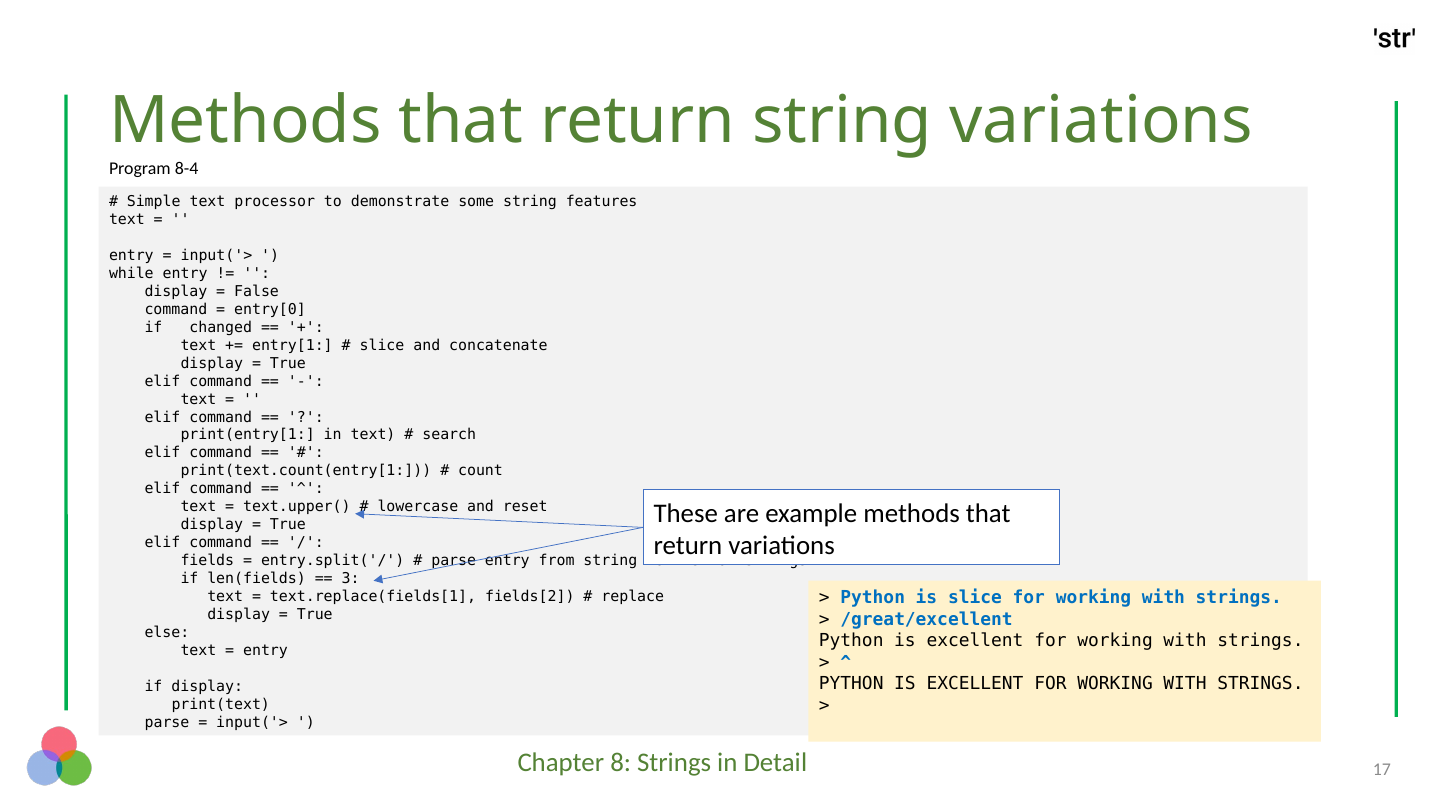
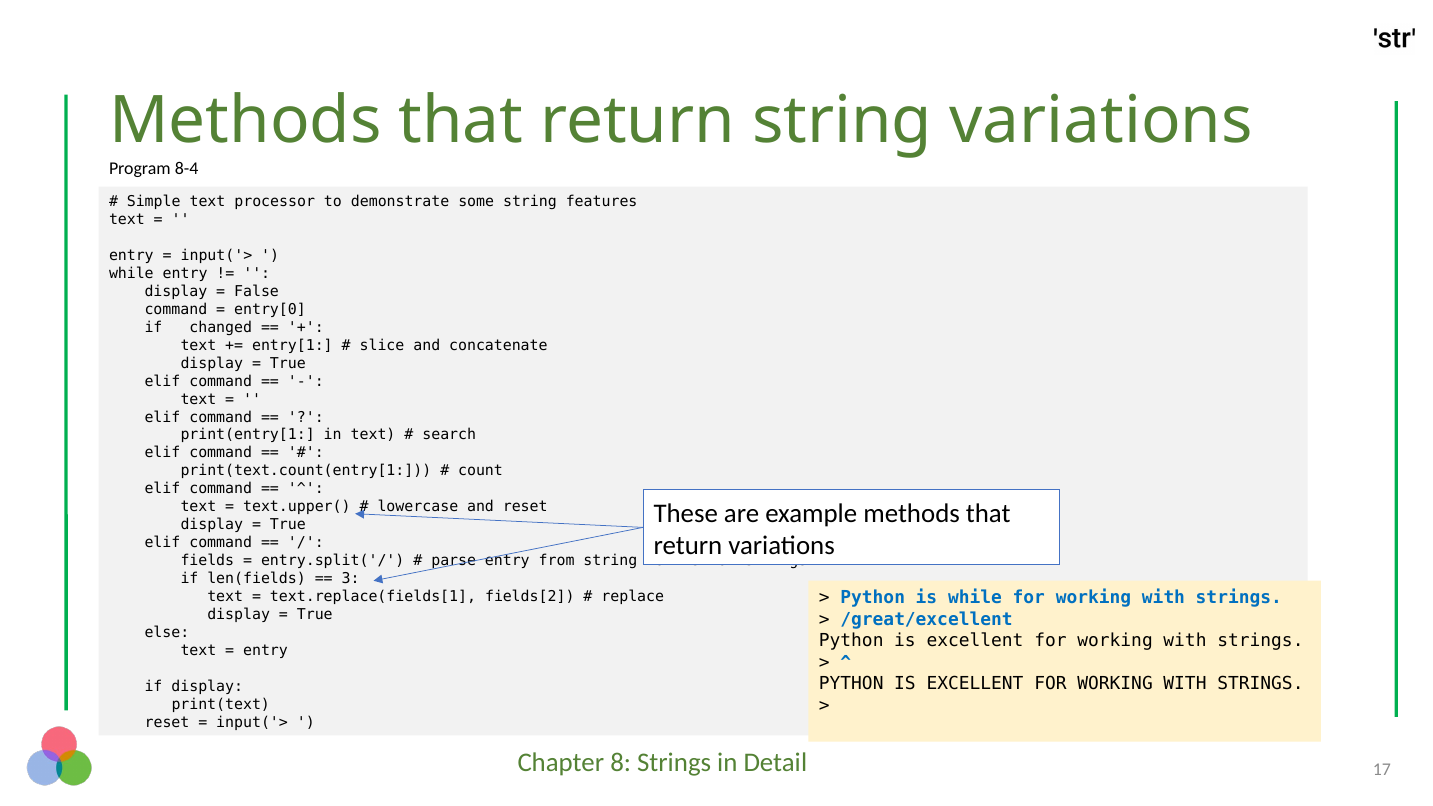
is slice: slice -> while (975, 598)
parse: parse -> reset (167, 722)
